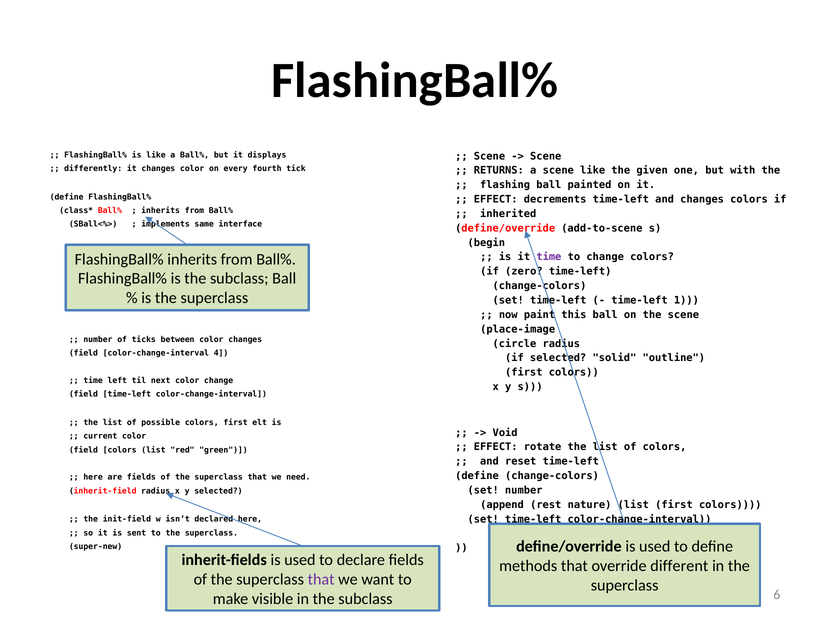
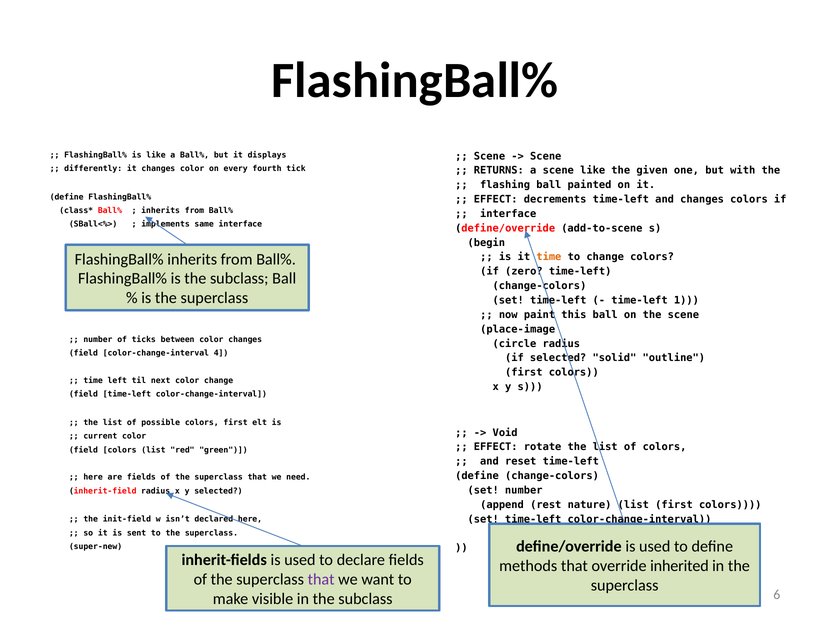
inherited: inherited -> interface (508, 214)
time colour: purple -> orange (549, 257)
different: different -> inherited (679, 565)
